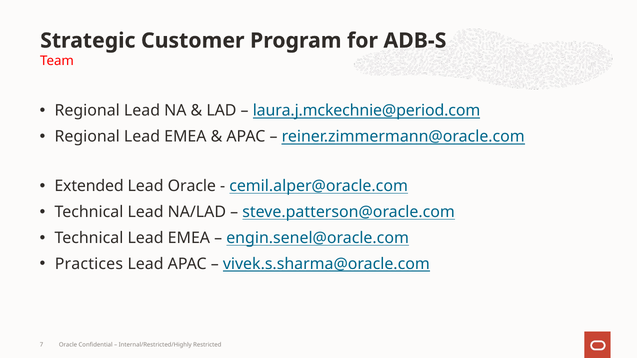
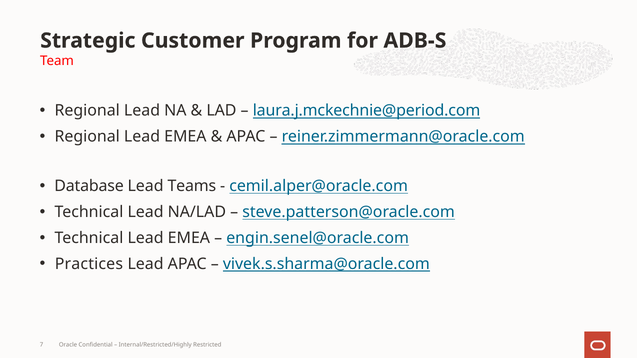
Extended: Extended -> Database (89, 186)
Lead Oracle: Oracle -> Teams (192, 186)
